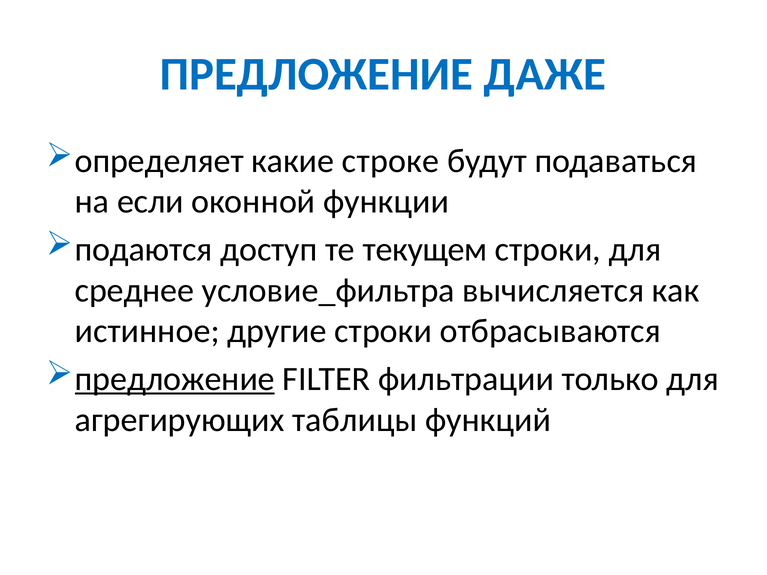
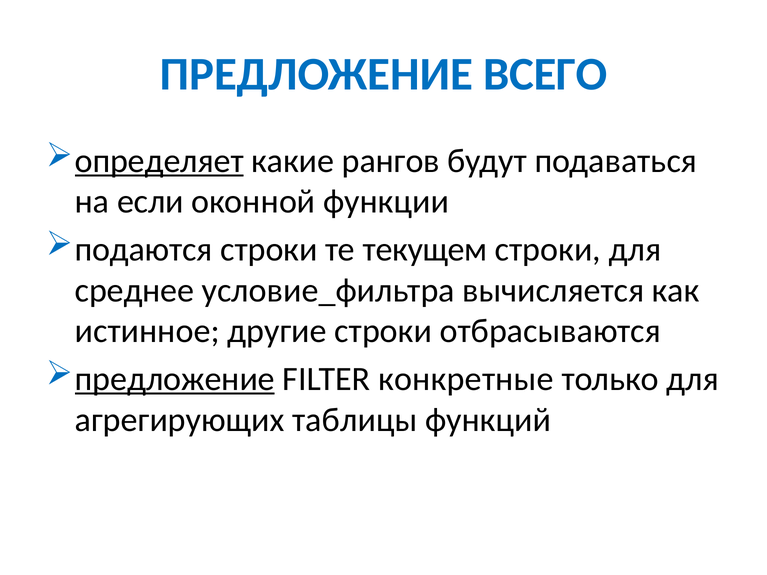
ДАЖЕ: ДАЖЕ -> ВСЕГО (545, 74)
определяет underline: none -> present (159, 161)
строке: строке -> рангов (391, 161)
подаются доступ: доступ -> строки (269, 250)
фильтрации: фильтрации -> конкретные (466, 379)
